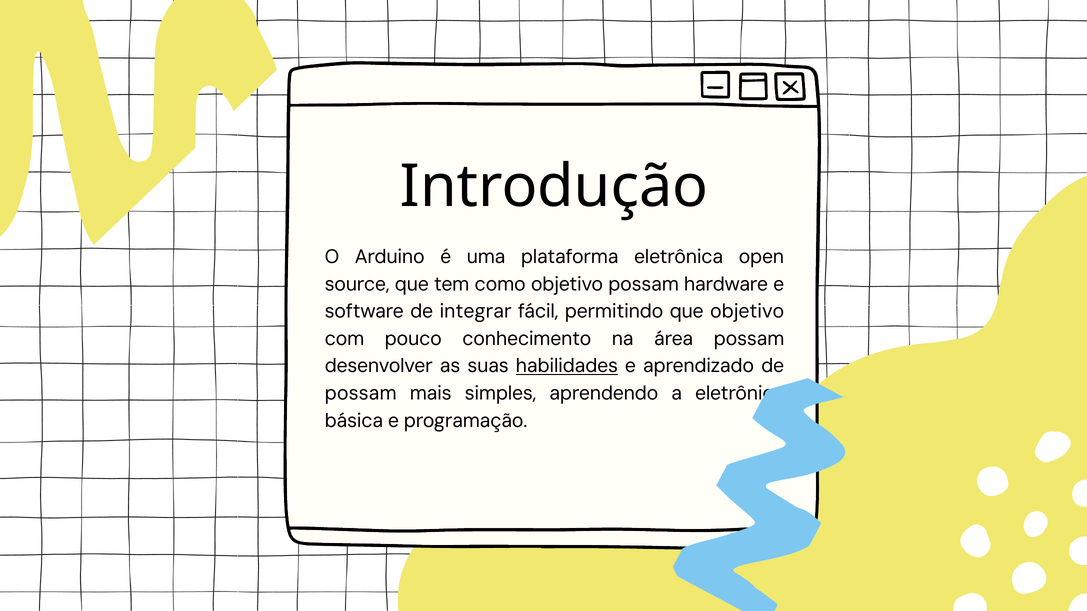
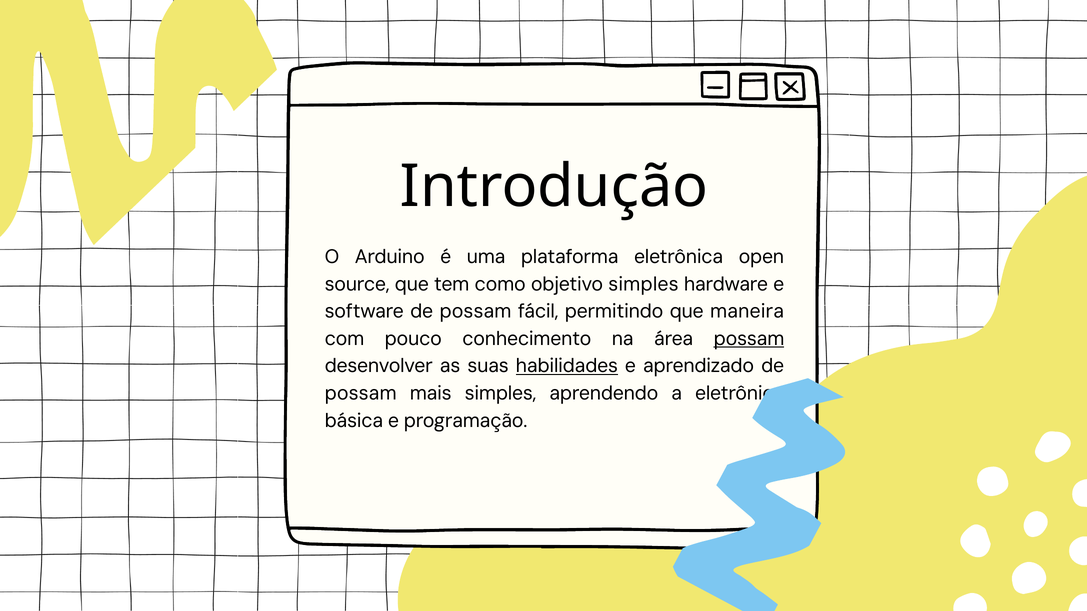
objetivo possam: possam -> simples (643, 284)
software de integrar: integrar -> possam (476, 312)
que objetivo: objetivo -> maneira (747, 312)
possam underline: none -> present (749, 339)
